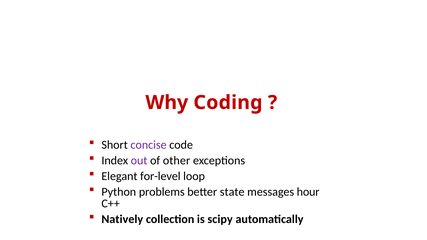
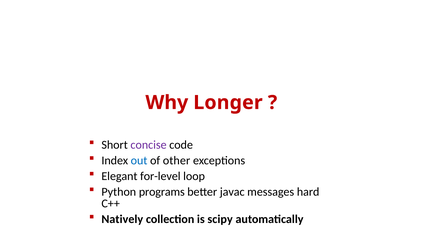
Coding: Coding -> Longer (228, 103)
out colour: purple -> blue (139, 161)
problems: problems -> programs (162, 192)
state: state -> javac (232, 192)
hour: hour -> hard (308, 192)
